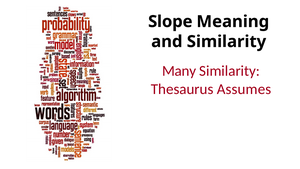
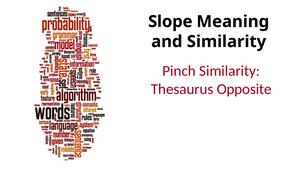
Many: Many -> Pinch (179, 71)
Assumes: Assumes -> Opposite (244, 89)
